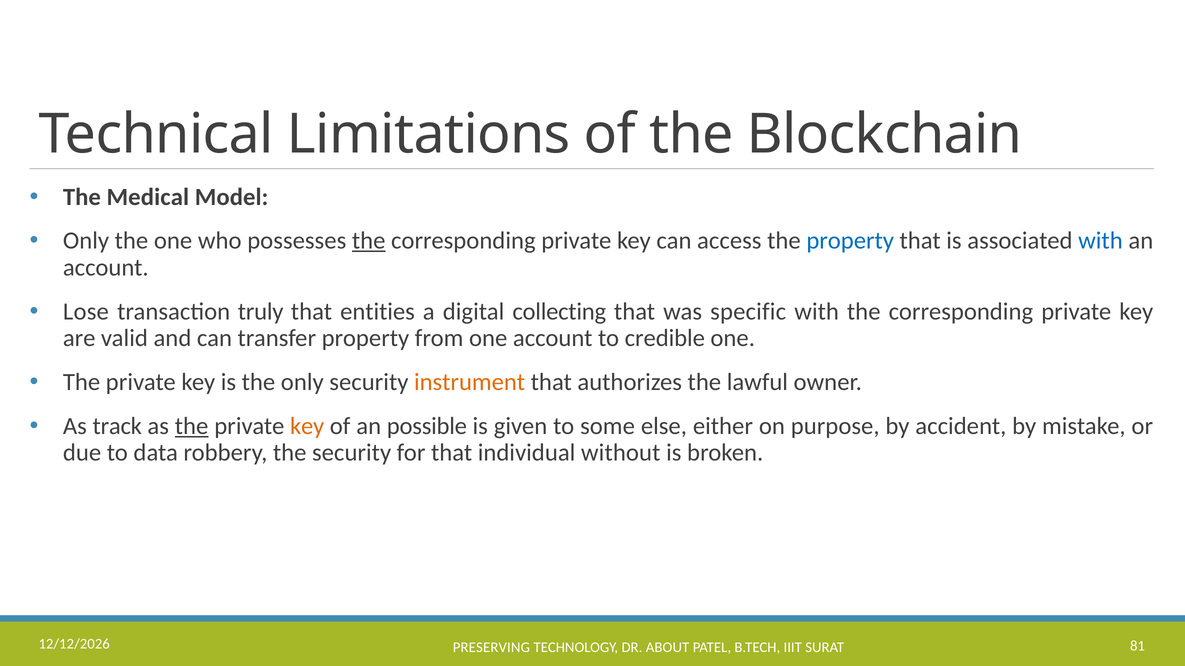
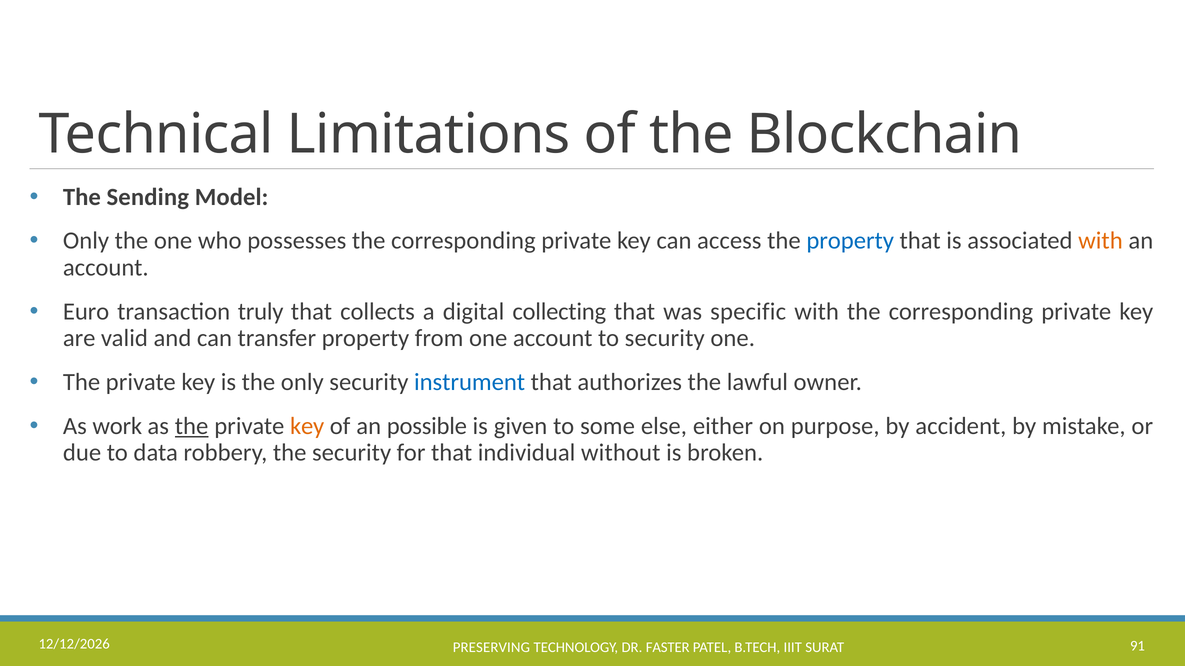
Medical: Medical -> Sending (148, 197)
the underline: present -> none (369, 241)
with colour: blue -> orange (1100, 241)
Lose: Lose -> Euro (86, 312)
entities: entities -> collects (378, 312)
to credible: credible -> security (665, 338)
instrument colour: orange -> blue (470, 382)
track: track -> work (117, 426)
ABOUT: ABOUT -> FASTER (668, 648)
81: 81 -> 91 (1138, 646)
